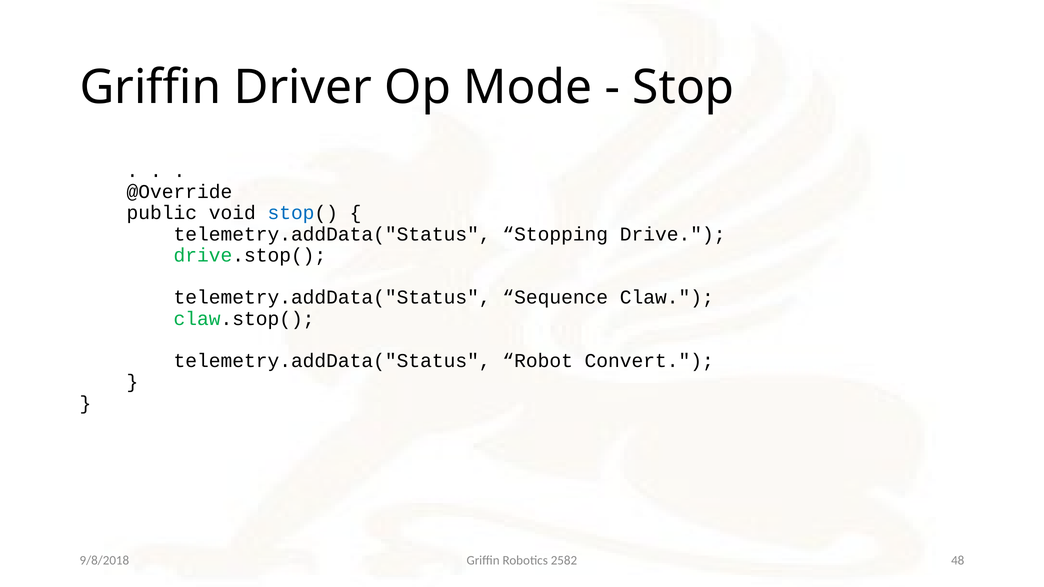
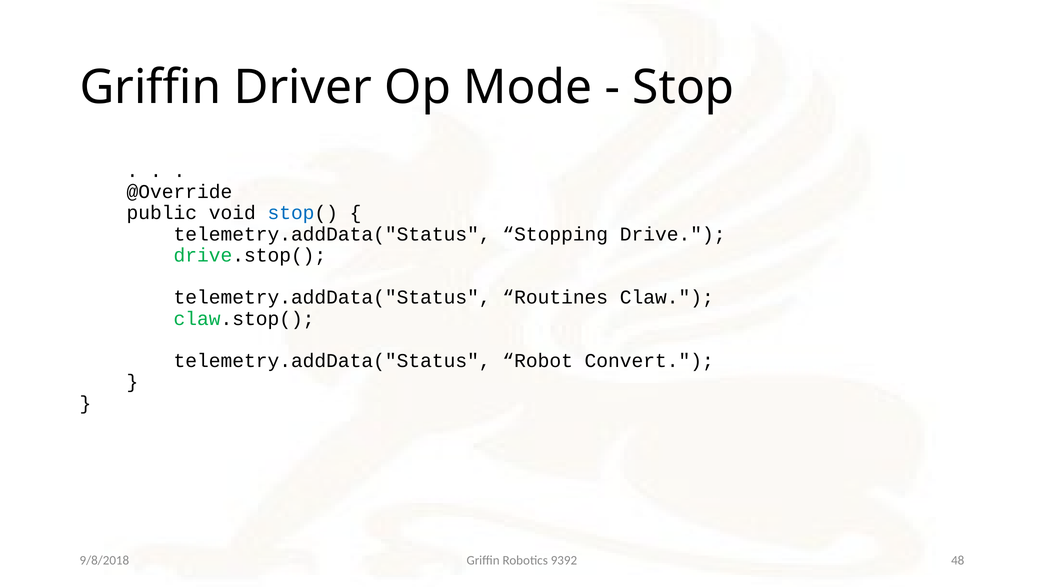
Sequence: Sequence -> Routines (555, 298)
2582: 2582 -> 9392 (564, 561)
